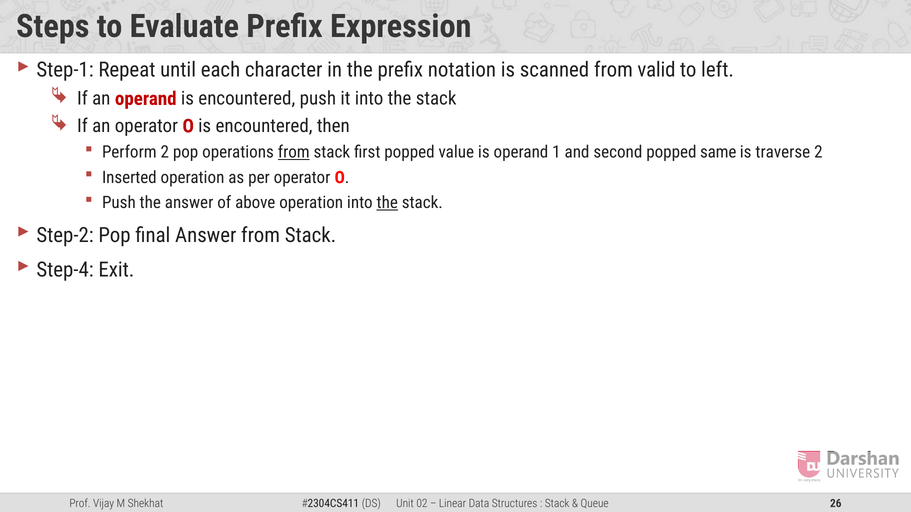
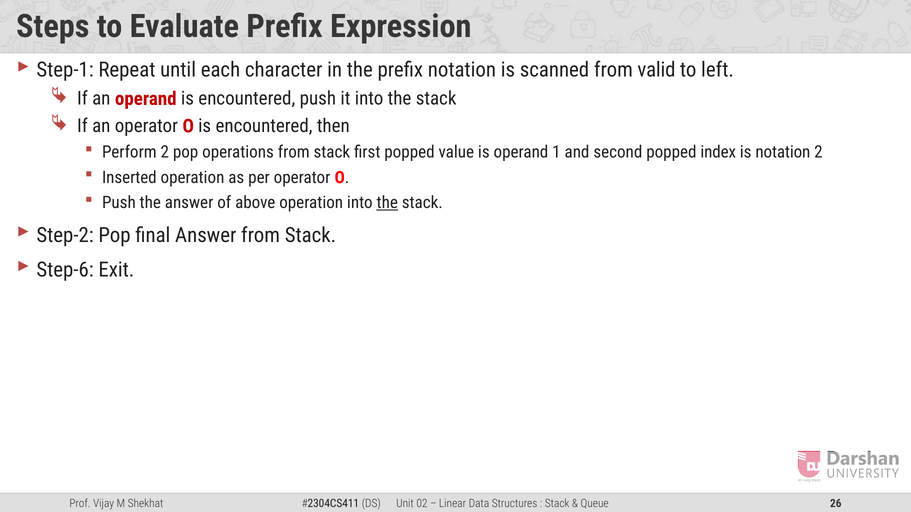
from underline: present -> none (294, 152)
same: same -> index (718, 152)
is traverse: traverse -> notation (783, 152)
Step-4: Step-4 -> Step-6 (65, 270)
